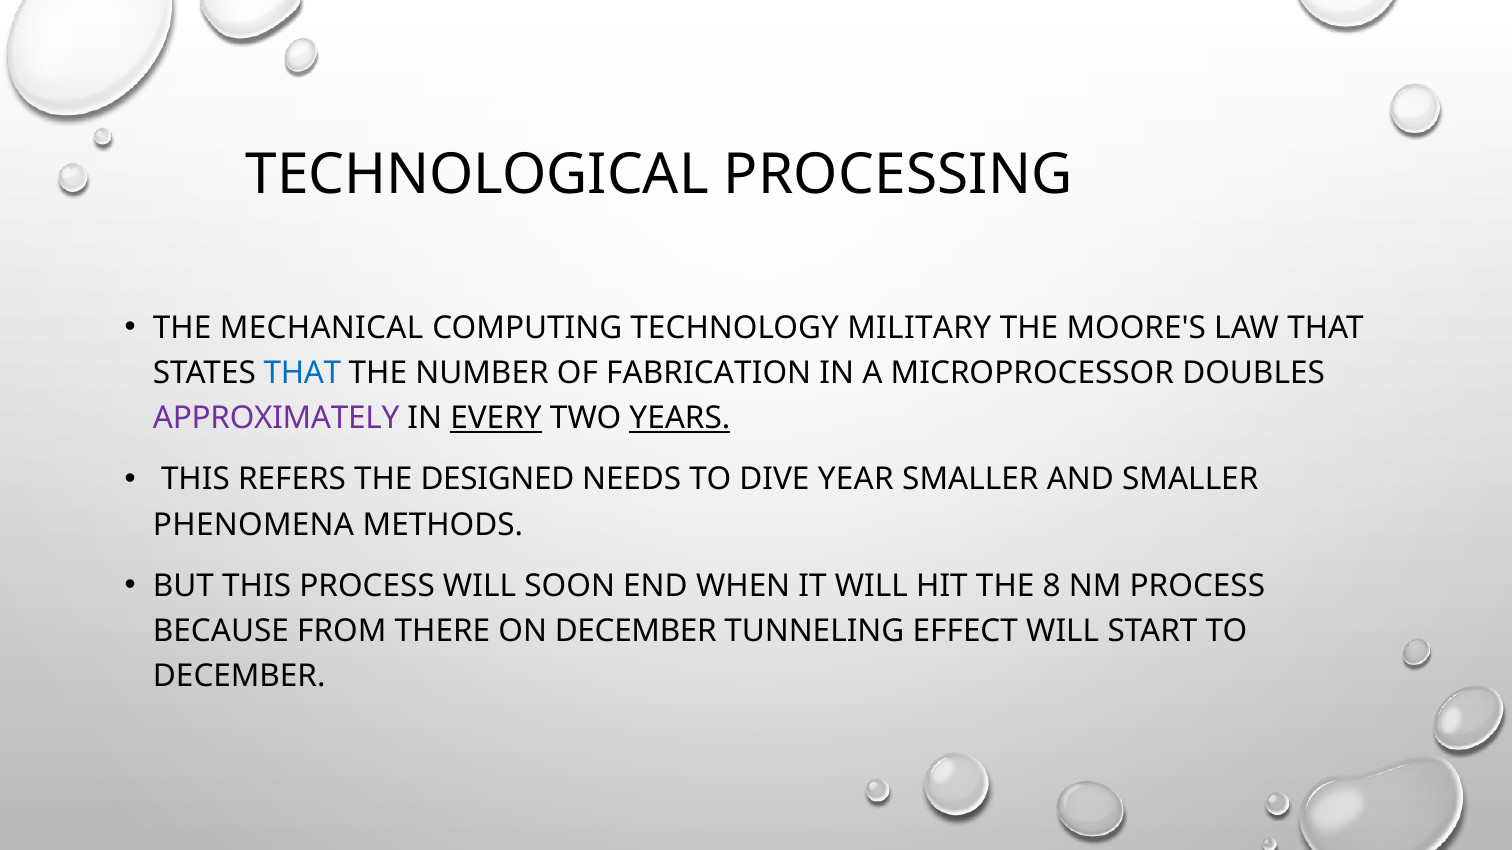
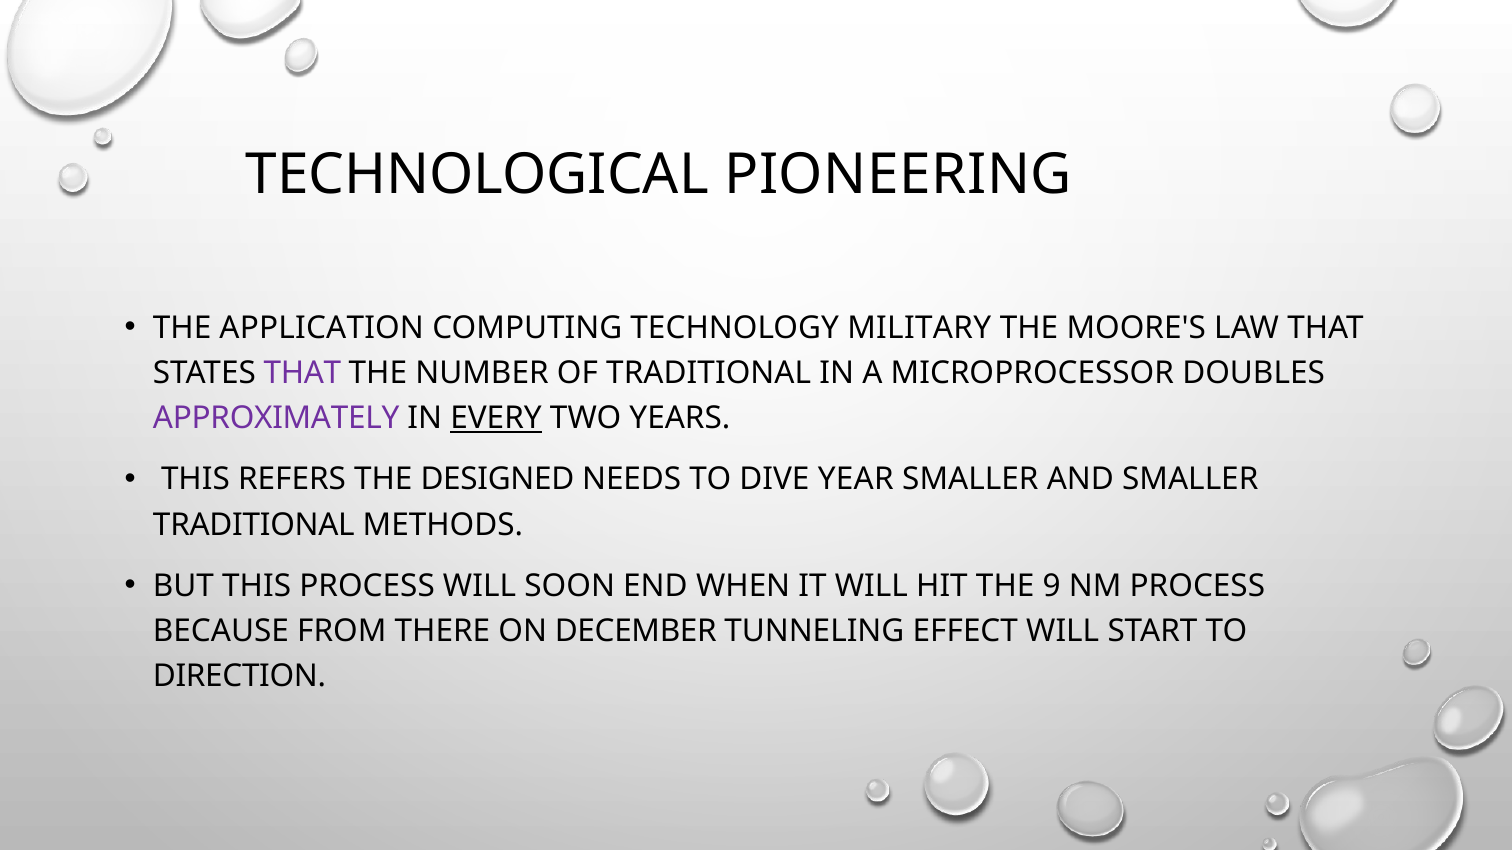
PROCESSING: PROCESSING -> PIONEERING (898, 175)
MECHANICAL: MECHANICAL -> APPLICATION (322, 328)
THAT colour: blue -> purple (302, 373)
OF FABRICATION: FABRICATION -> TRADITIONAL (709, 373)
YEARS underline: present -> none (680, 419)
PHENOMENA: PHENOMENA -> TRADITIONAL (254, 525)
8: 8 -> 9 (1052, 586)
DECEMBER: DECEMBER -> DIRECTION (239, 677)
